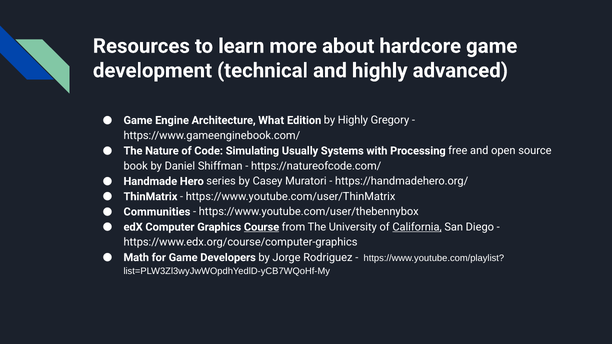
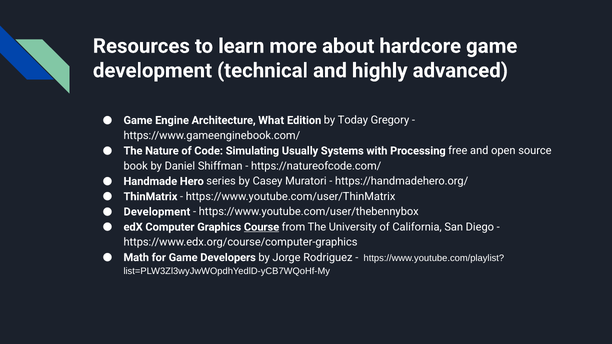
by Highly: Highly -> Today (353, 120)
Communities: Communities -> Development (157, 212)
California underline: present -> none (417, 227)
